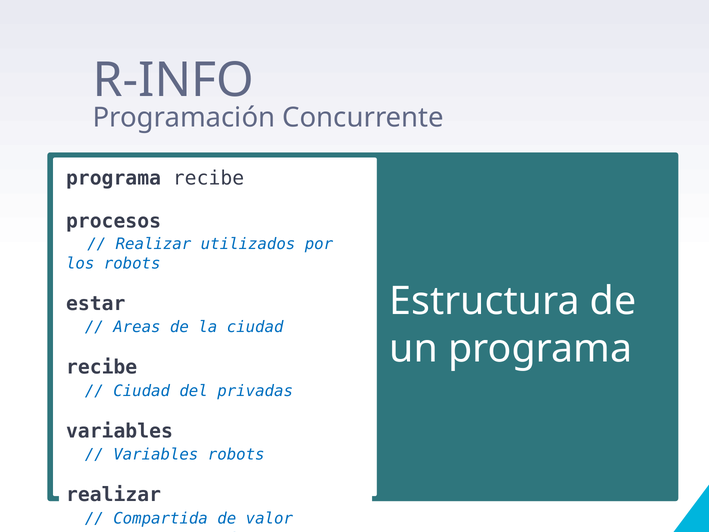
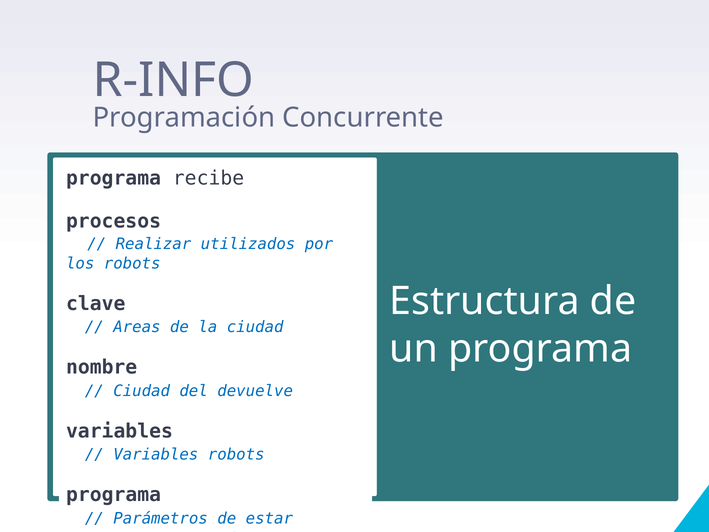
estar: estar -> clave (96, 304)
recibe: recibe -> nombre (102, 367)
privadas: privadas -> devuelve (255, 391)
realizar: realizar -> programa (114, 495)
Compartida: Compartida -> Parámetros (161, 518)
valor: valor -> estar (269, 518)
